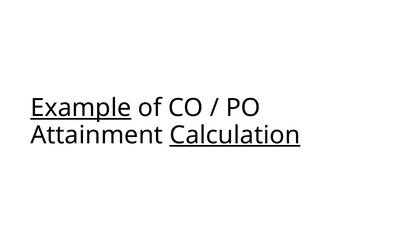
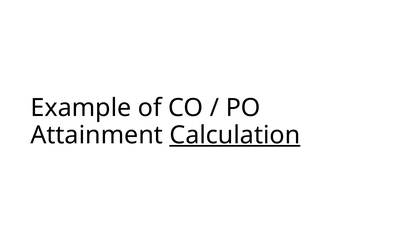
Example underline: present -> none (81, 108)
